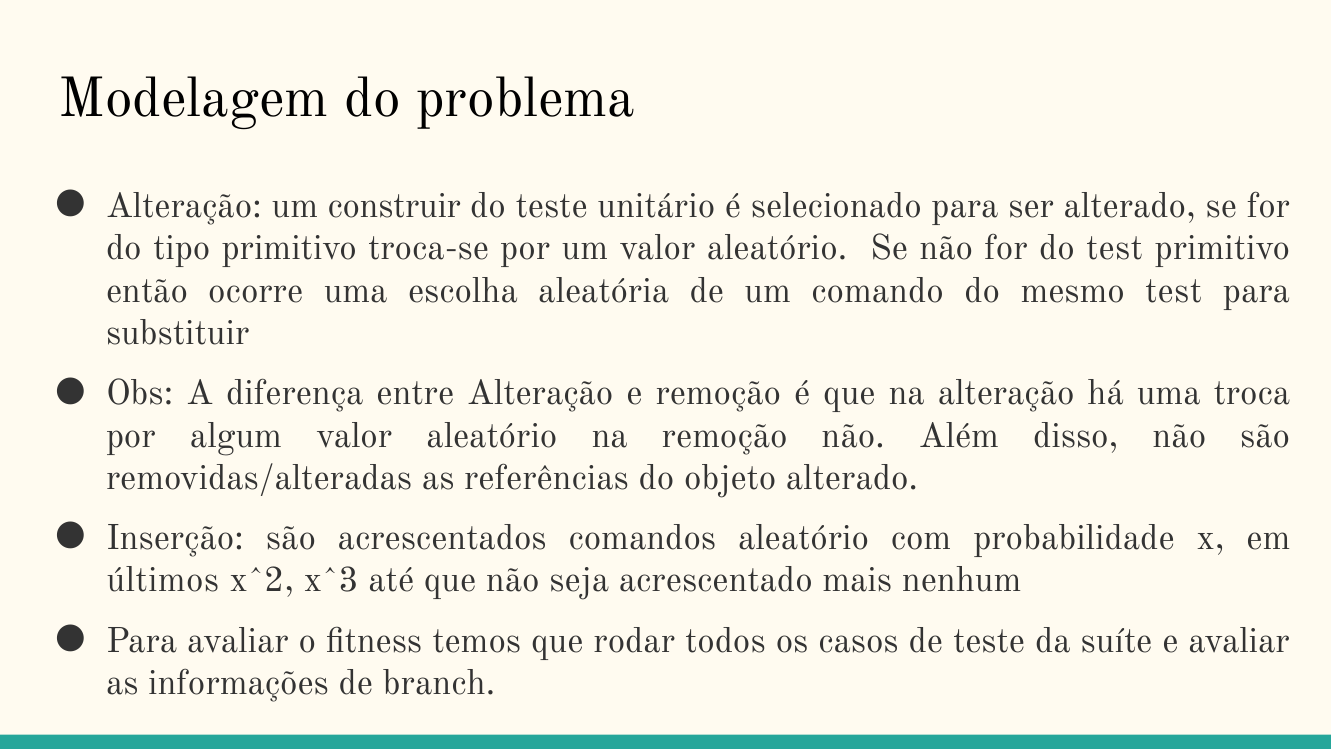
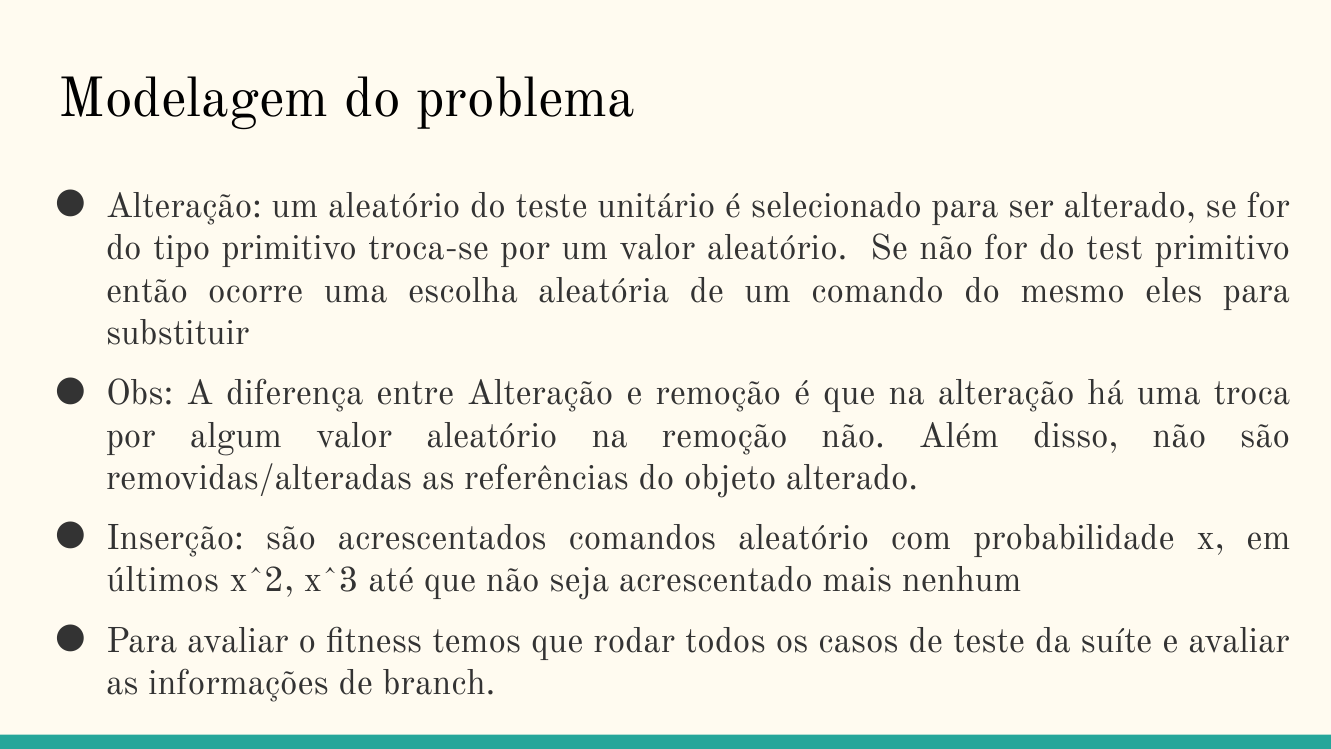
um construir: construir -> aleatório (394, 206)
mesmo test: test -> eles (1174, 290)
